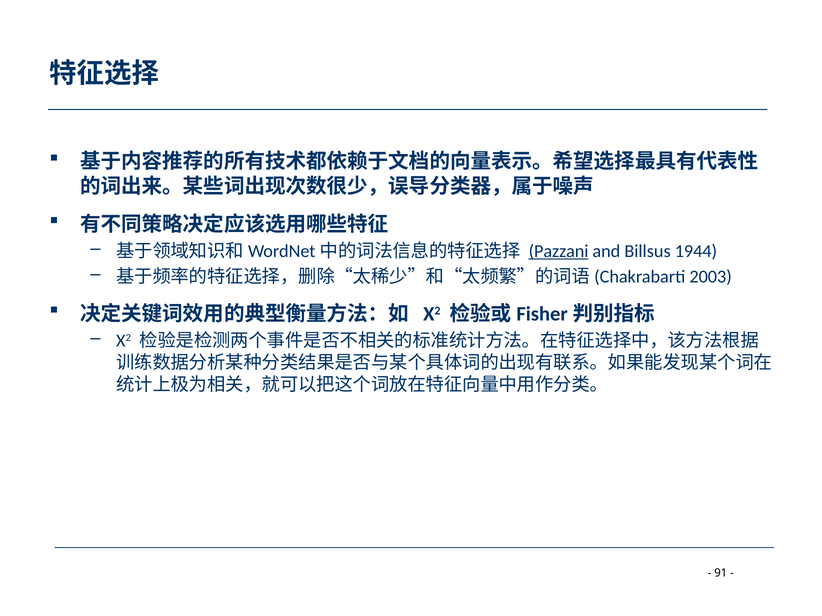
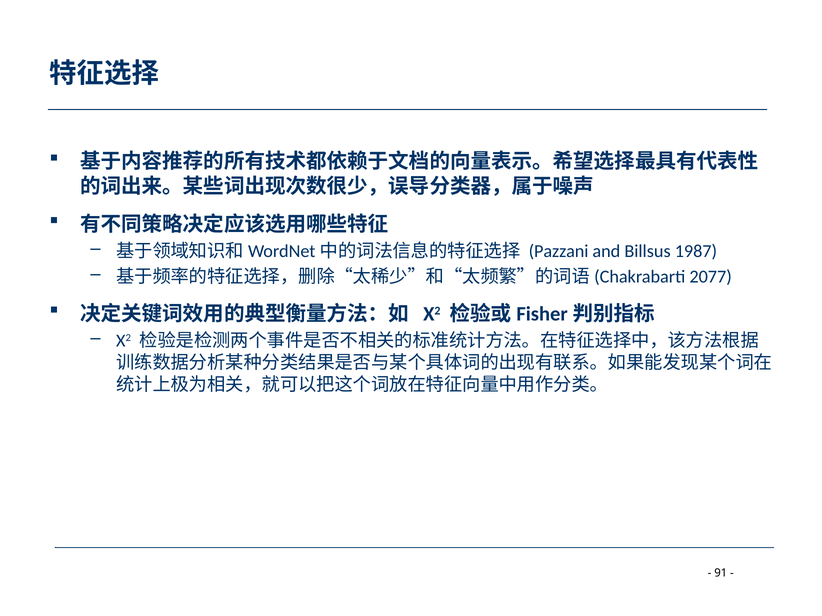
Pazzani underline: present -> none (559, 252)
1944: 1944 -> 1987 (696, 252)
2003: 2003 -> 2077 (711, 277)
